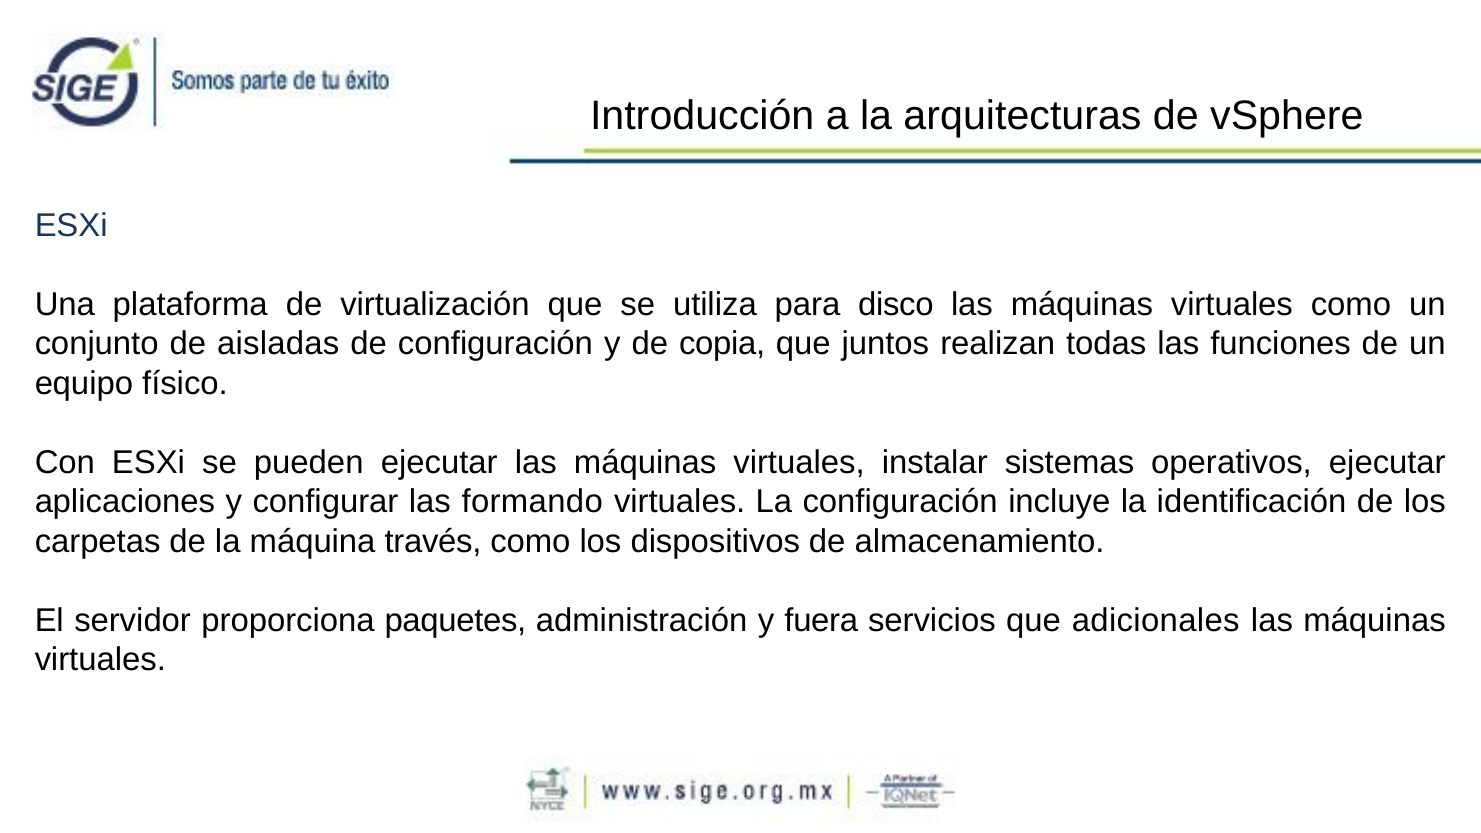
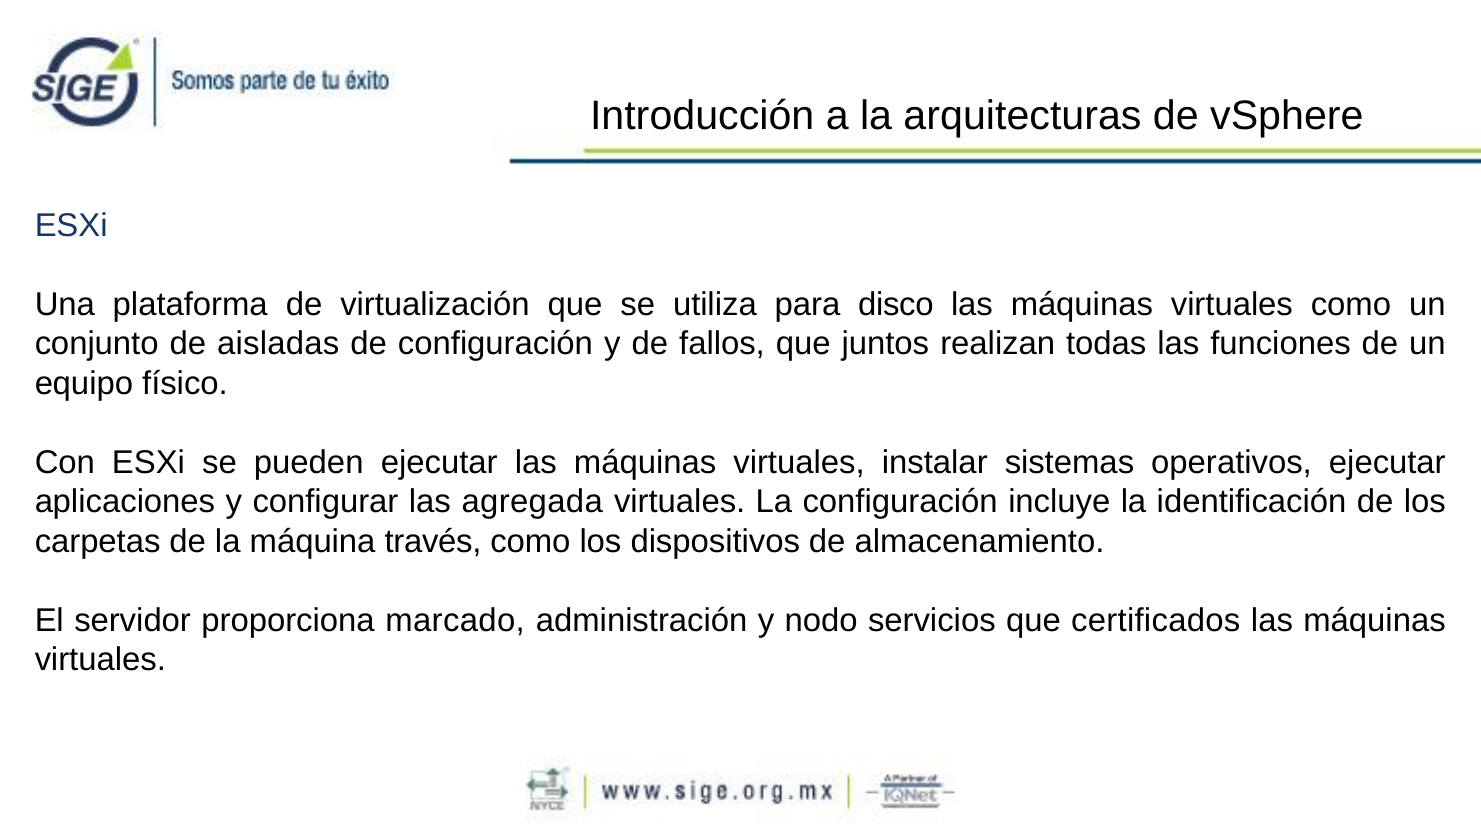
copia: copia -> fallos (722, 344)
formando: formando -> agregada (532, 502)
paquetes: paquetes -> marcado (455, 620)
fuera: fuera -> nodo (821, 620)
adicionales: adicionales -> certificados (1156, 620)
